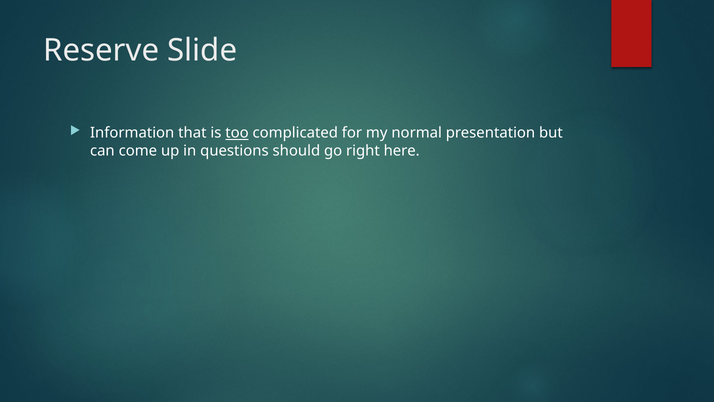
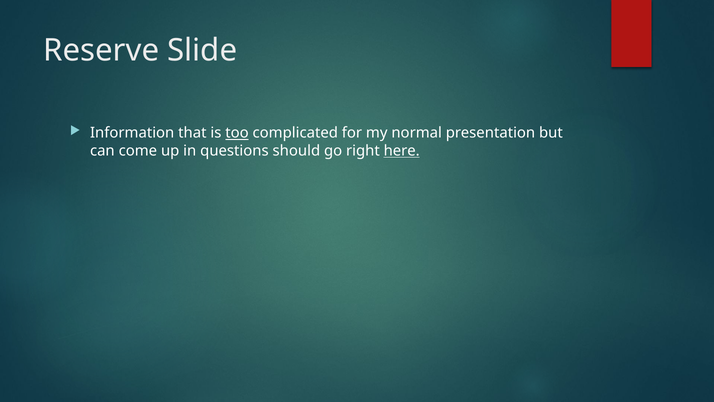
here underline: none -> present (402, 151)
